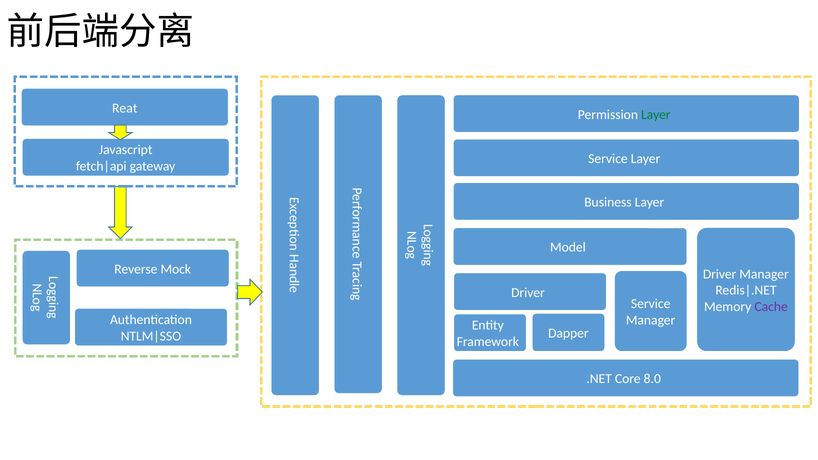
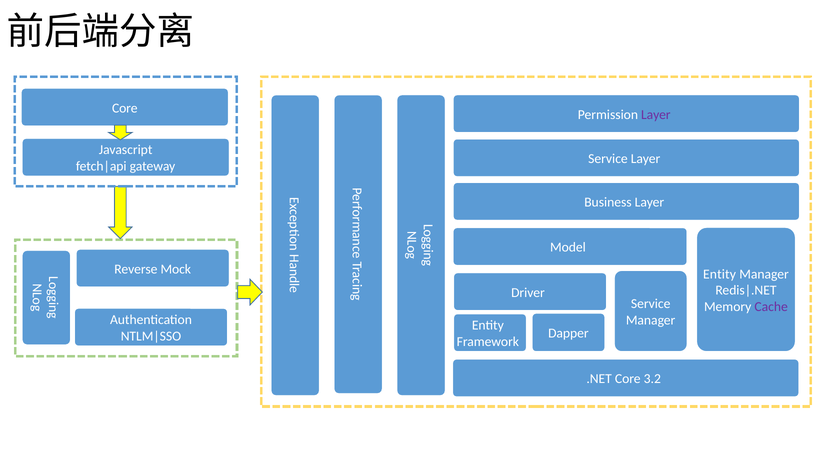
Reat: Reat -> Core (125, 108)
Layer colour: green -> purple (656, 115)
Driver: Driver -> Entity (720, 274)
8.0: 8.0 -> 3.2 (652, 379)
